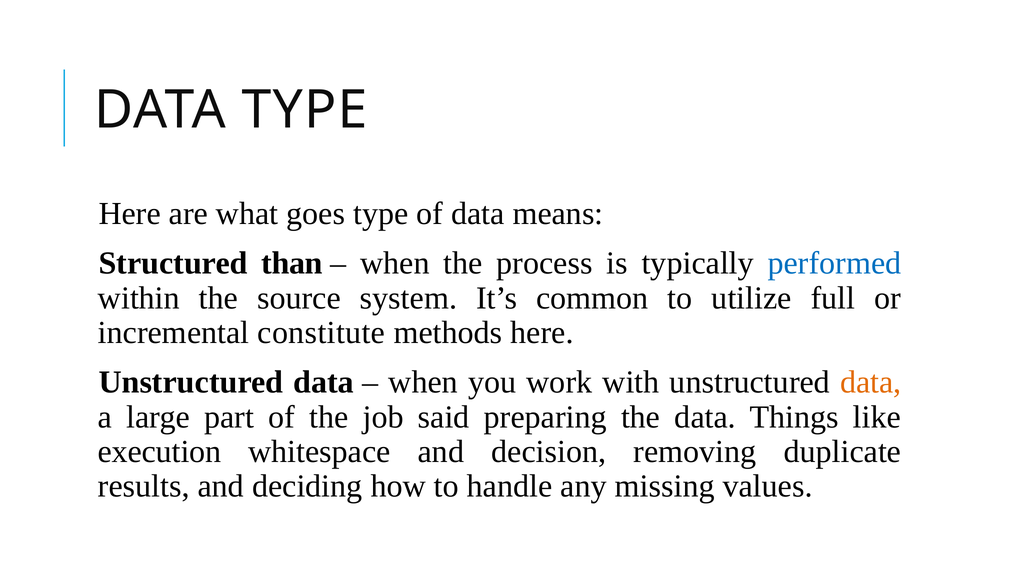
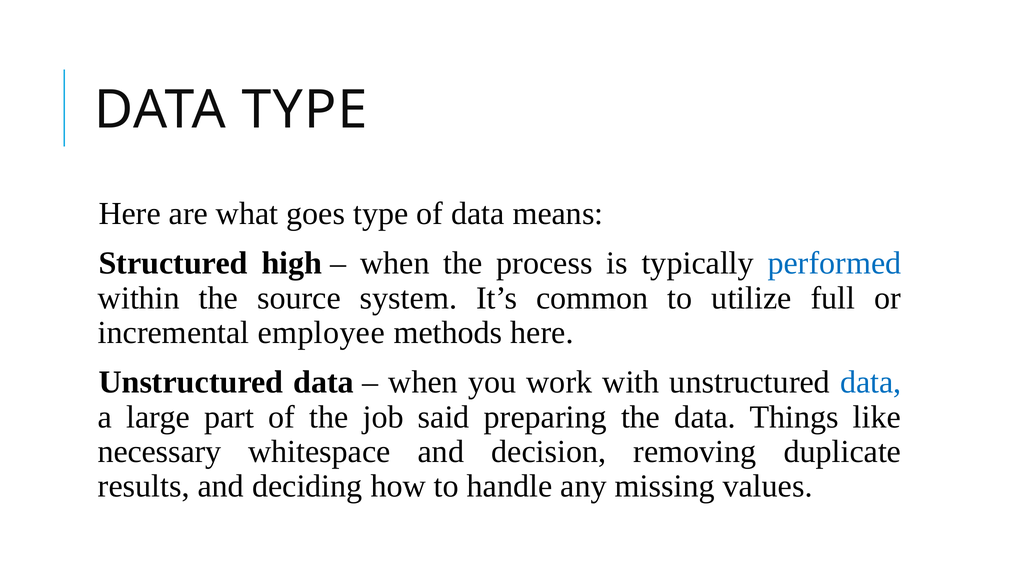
than: than -> high (292, 263)
constitute: constitute -> employee (321, 333)
data colour: orange -> blue (871, 383)
execution: execution -> necessary (160, 452)
